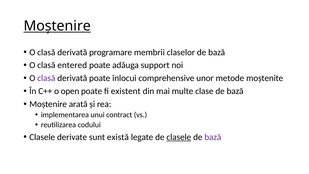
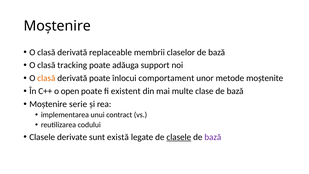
Moștenire underline: present -> none (57, 26)
programare: programare -> replaceable (111, 52)
entered: entered -> tracking (72, 65)
clasă colour: purple -> orange (46, 78)
comprehensive: comprehensive -> comportament (166, 78)
arată: arată -> serie (78, 104)
